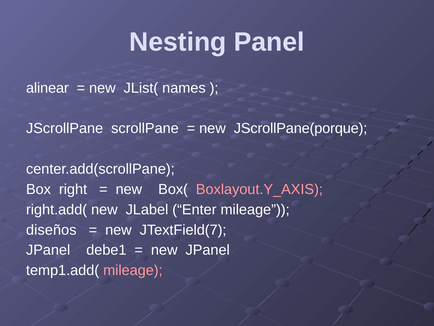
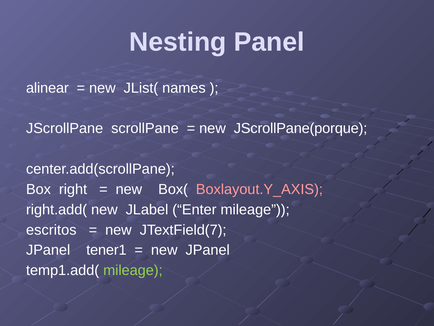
diseños: diseños -> escritos (51, 230)
debe1: debe1 -> tener1 (106, 250)
mileage colour: pink -> light green (133, 270)
